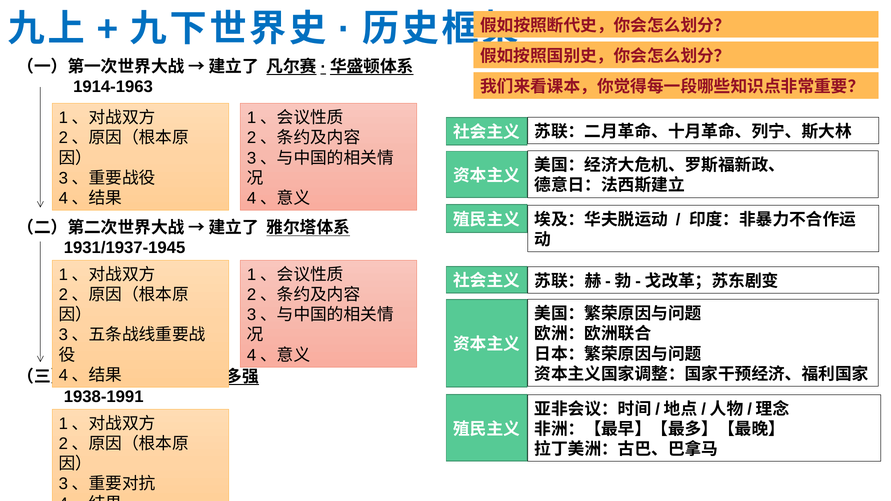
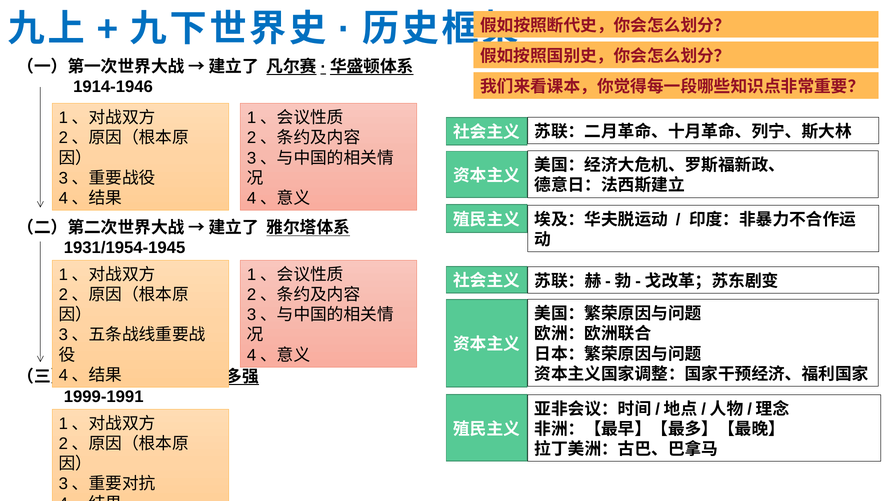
1914-1963: 1914-1963 -> 1914-1946 (113, 87)
1931/1937-1945: 1931/1937-1945 -> 1931/1954-1945 (125, 248)
1938-1991: 1938-1991 -> 1999-1991 (104, 397)
